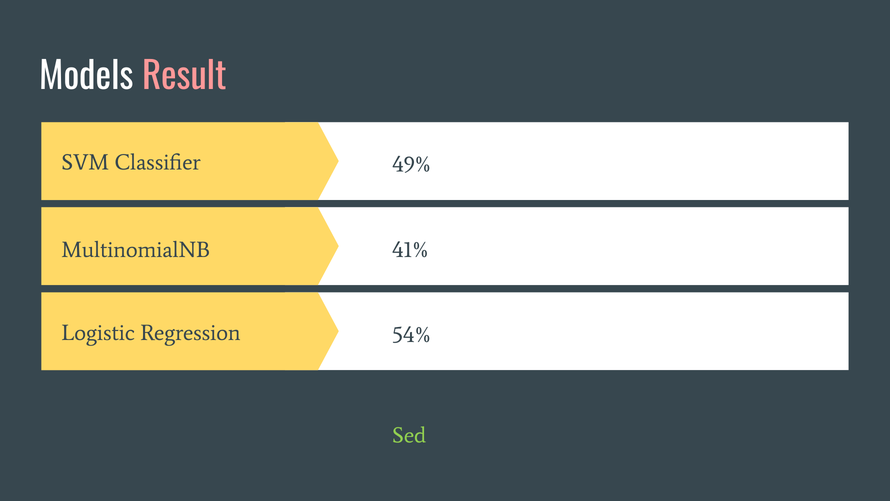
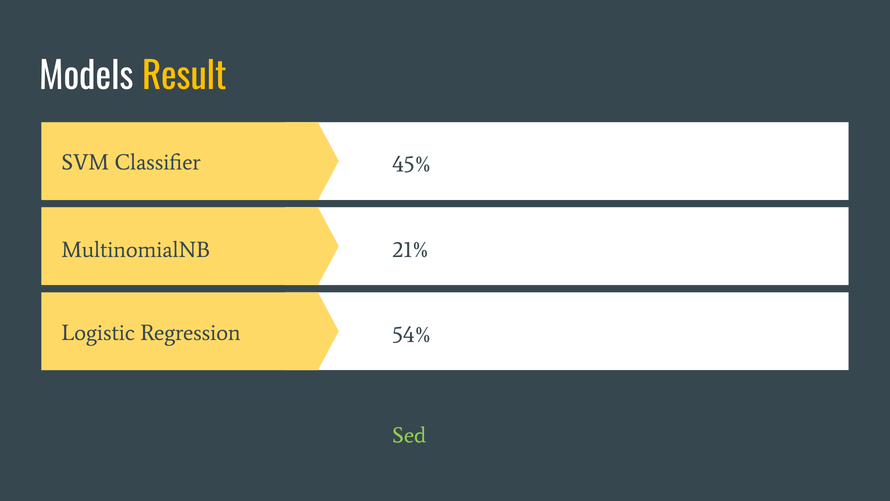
Result colour: pink -> yellow (184, 77)
49%: 49% -> 45% (412, 164)
41%: 41% -> 21% (411, 249)
